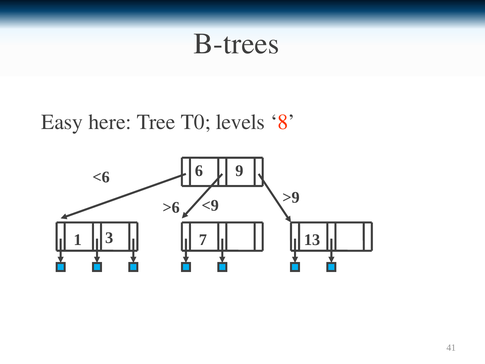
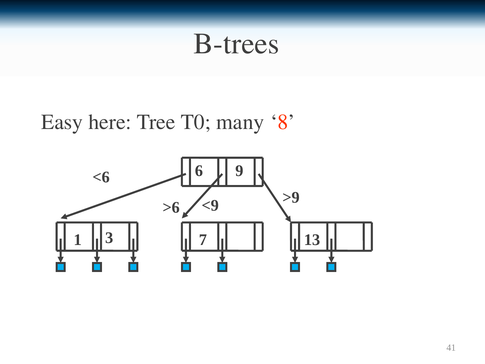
levels: levels -> many (240, 122)
